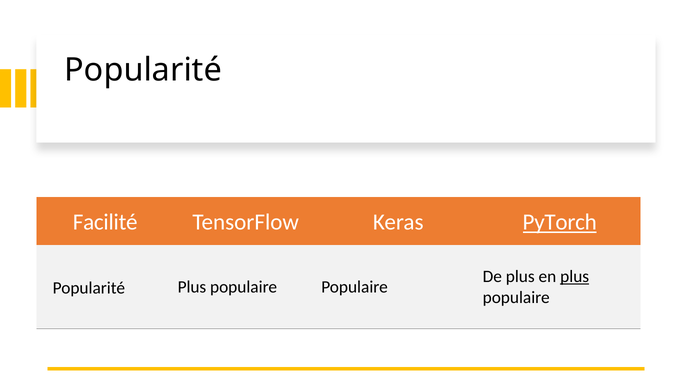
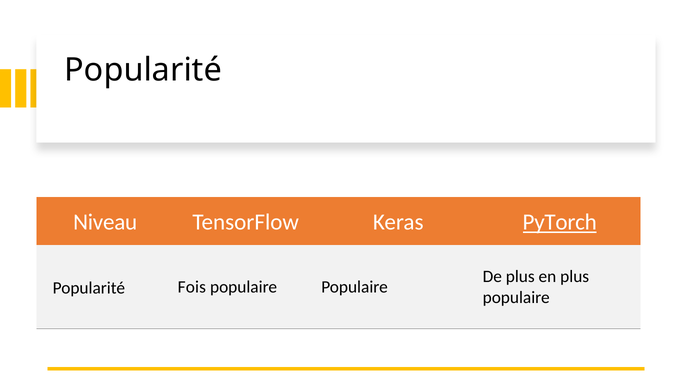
Facilité: Facilité -> Niveau (105, 222)
plus underline: present -> none (575, 276)
Popularité Plus: Plus -> Fois (192, 287)
